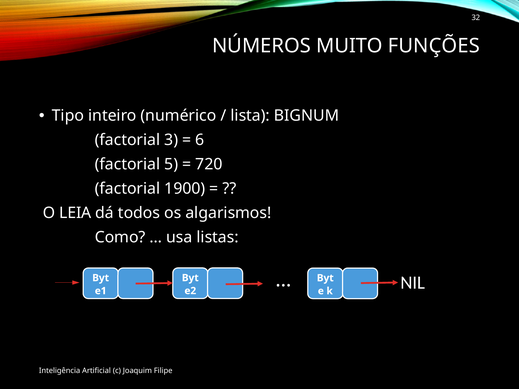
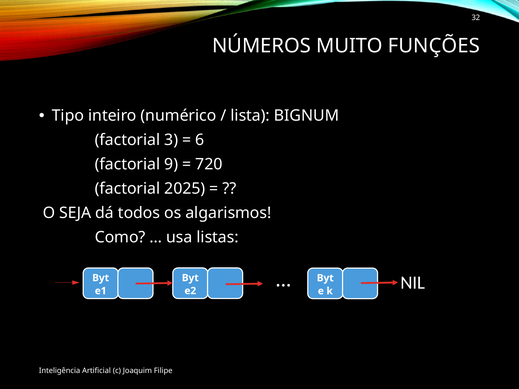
5: 5 -> 9 (171, 164)
1900: 1900 -> 2025 (185, 189)
LEIA: LEIA -> SEJA (75, 213)
